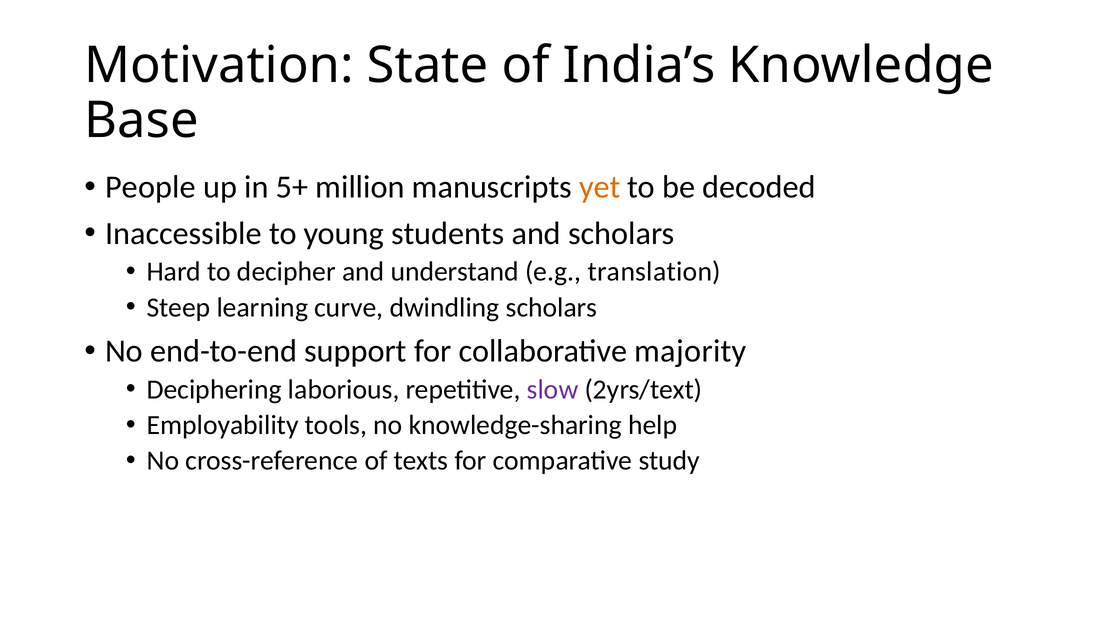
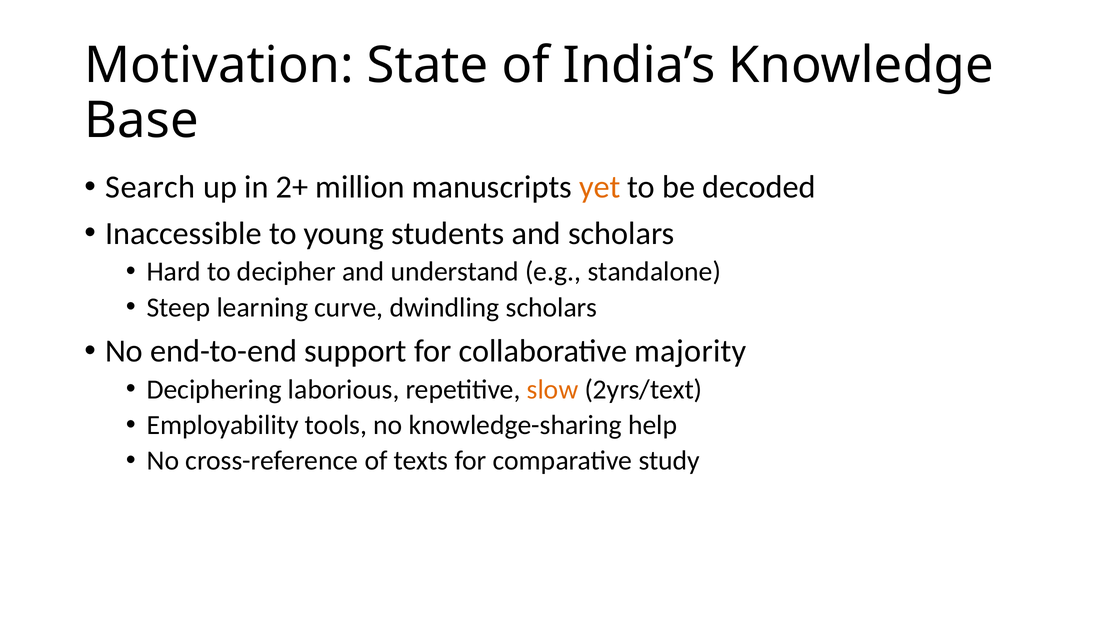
People: People -> Search (150, 187)
5+: 5+ -> 2+ (292, 187)
translation: translation -> standalone (654, 272)
slow colour: purple -> orange (553, 389)
